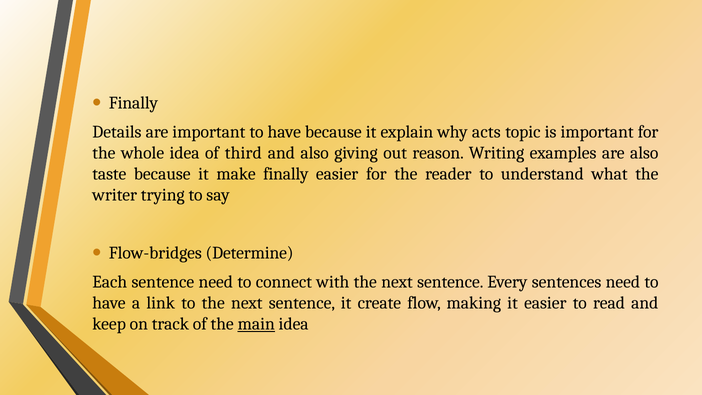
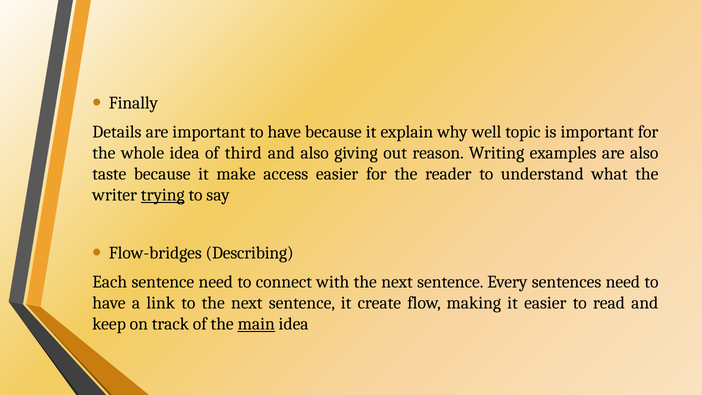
acts: acts -> well (487, 132)
make finally: finally -> access (286, 174)
trying underline: none -> present (163, 195)
Determine: Determine -> Describing (250, 253)
